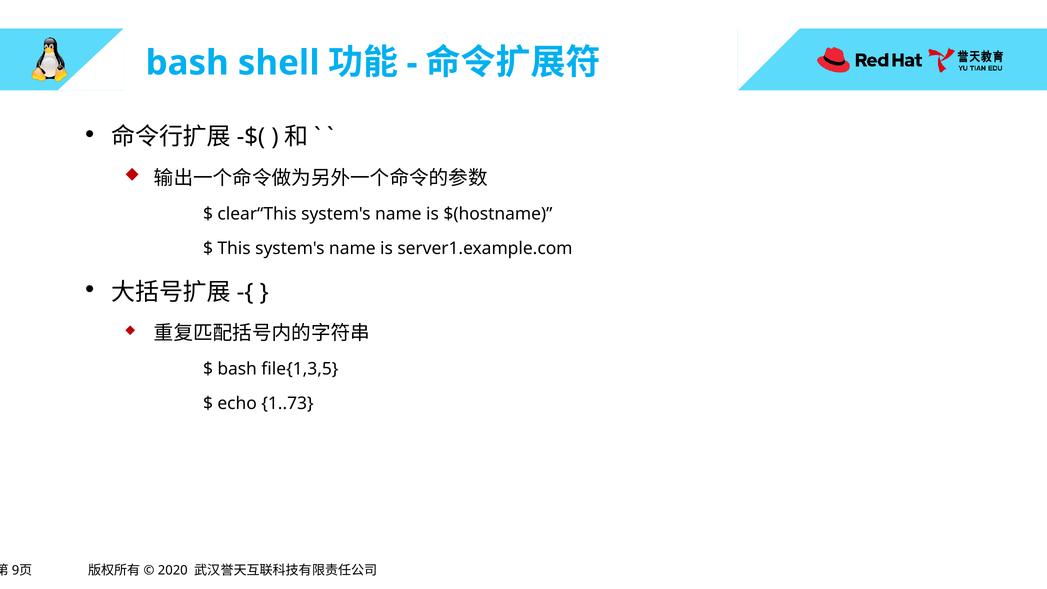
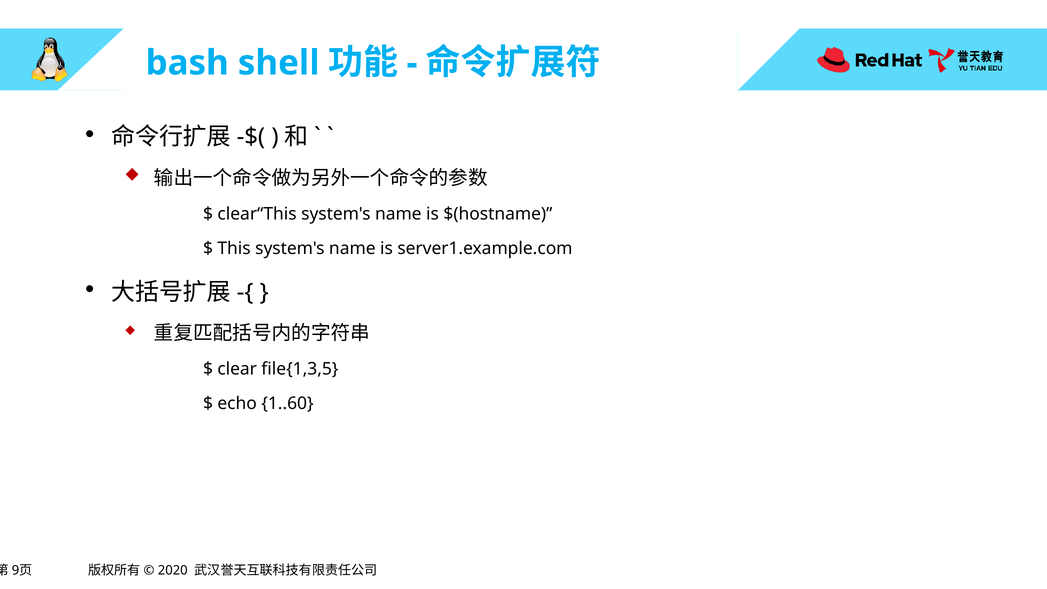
bash: bash -> clear (237, 369)
1..73: 1..73 -> 1..60 (288, 404)
